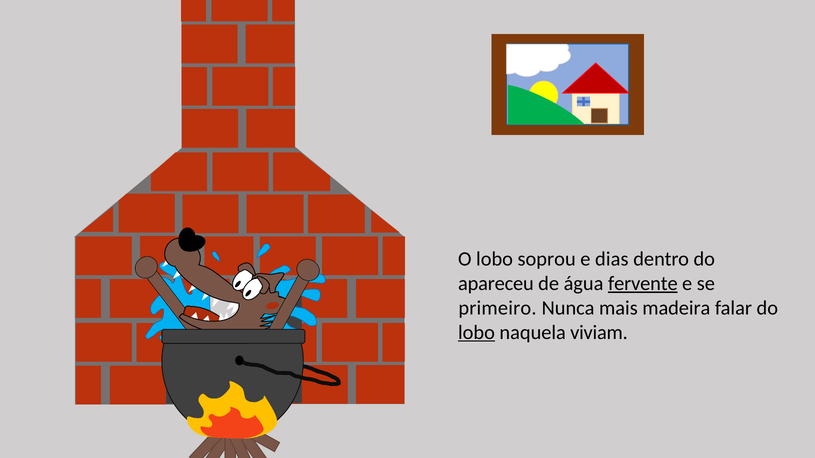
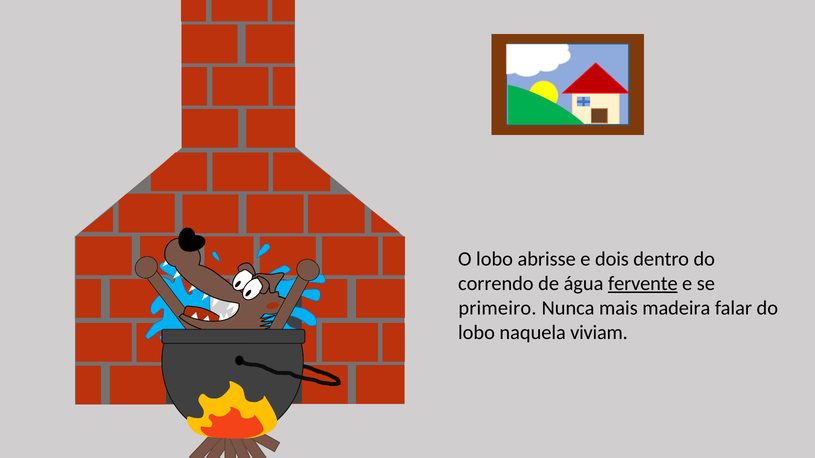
soprou: soprou -> abrisse (547, 259)
dias: dias -> dois (612, 259)
apareceu: apareceu -> correndo (496, 284)
lobo underline: present -> none (476, 333)
